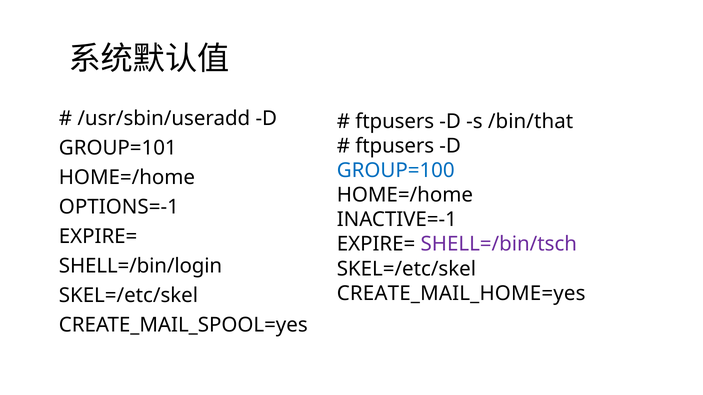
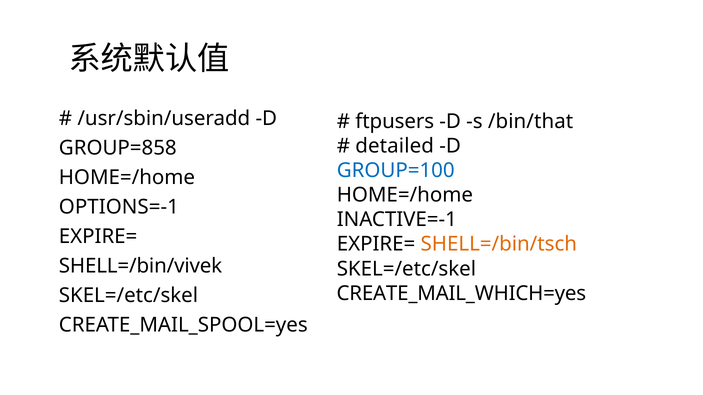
ftpusers: ftpusers -> detailed (395, 146)
GROUP=101: GROUP=101 -> GROUP=858 (118, 148)
SHELL=/bin/tsch colour: purple -> orange (499, 244)
SHELL=/bin/login: SHELL=/bin/login -> SHELL=/bin/vivek (141, 266)
CREATE_MAIL_HOME=yes: CREATE_MAIL_HOME=yes -> CREATE_MAIL_WHICH=yes (461, 294)
